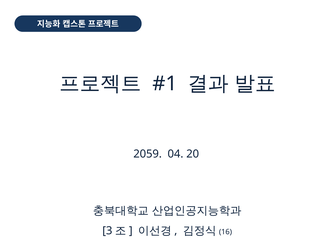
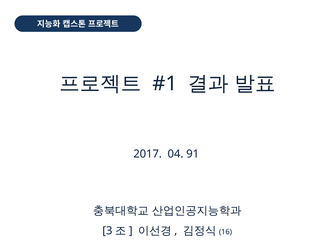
2059: 2059 -> 2017 (148, 154)
20: 20 -> 91 (193, 154)
